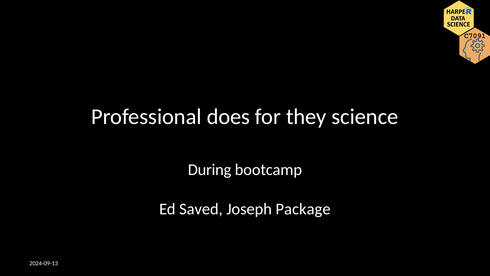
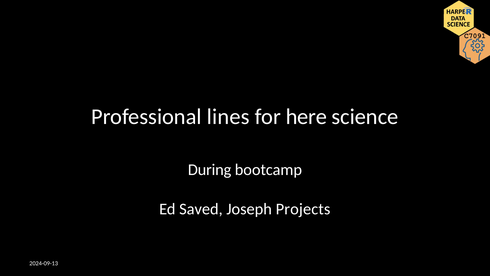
does: does -> lines (228, 117)
they: they -> here (306, 117)
Package: Package -> Projects (303, 209)
